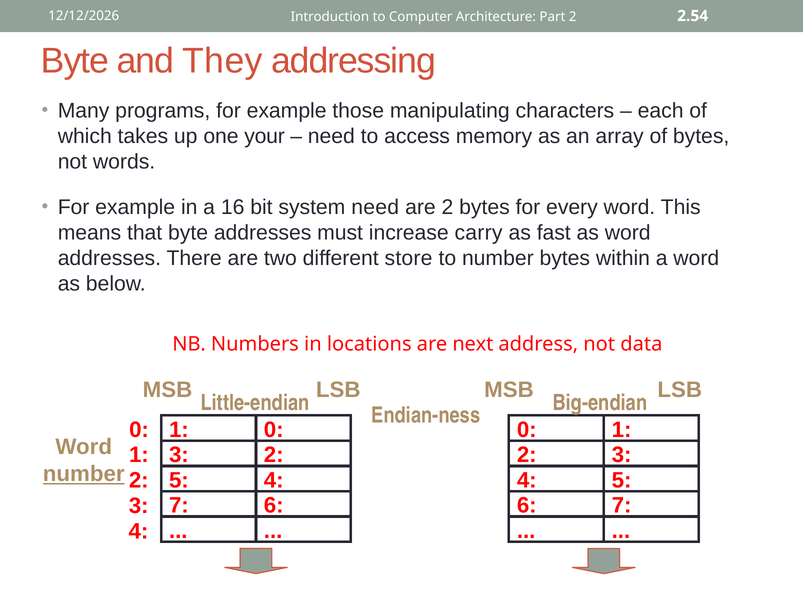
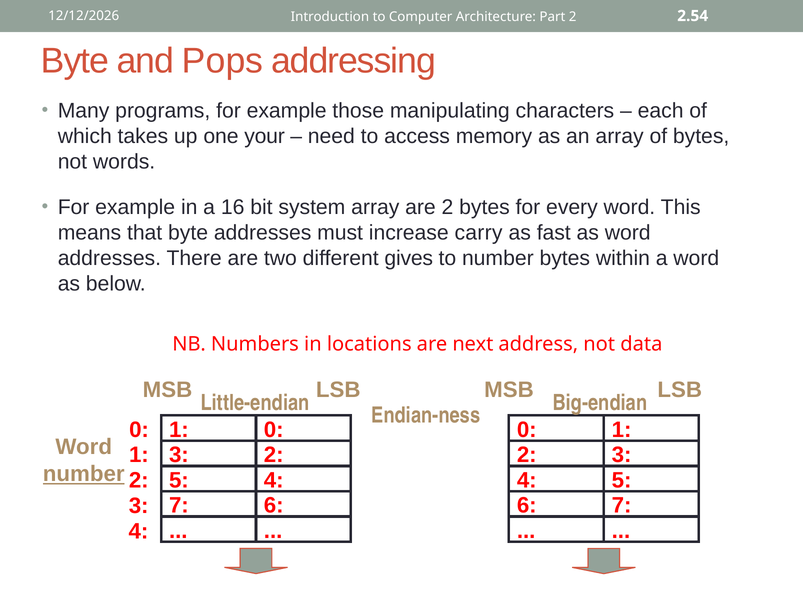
They: They -> Pops (223, 61)
system need: need -> array (375, 207)
store: store -> gives (409, 258)
